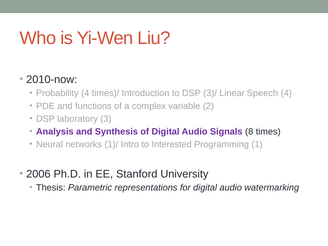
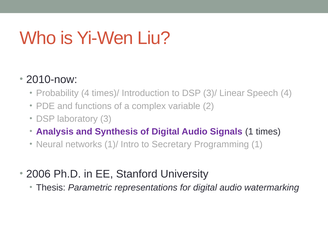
Signals 8: 8 -> 1 (249, 132)
Interested: Interested -> Secretary (172, 144)
